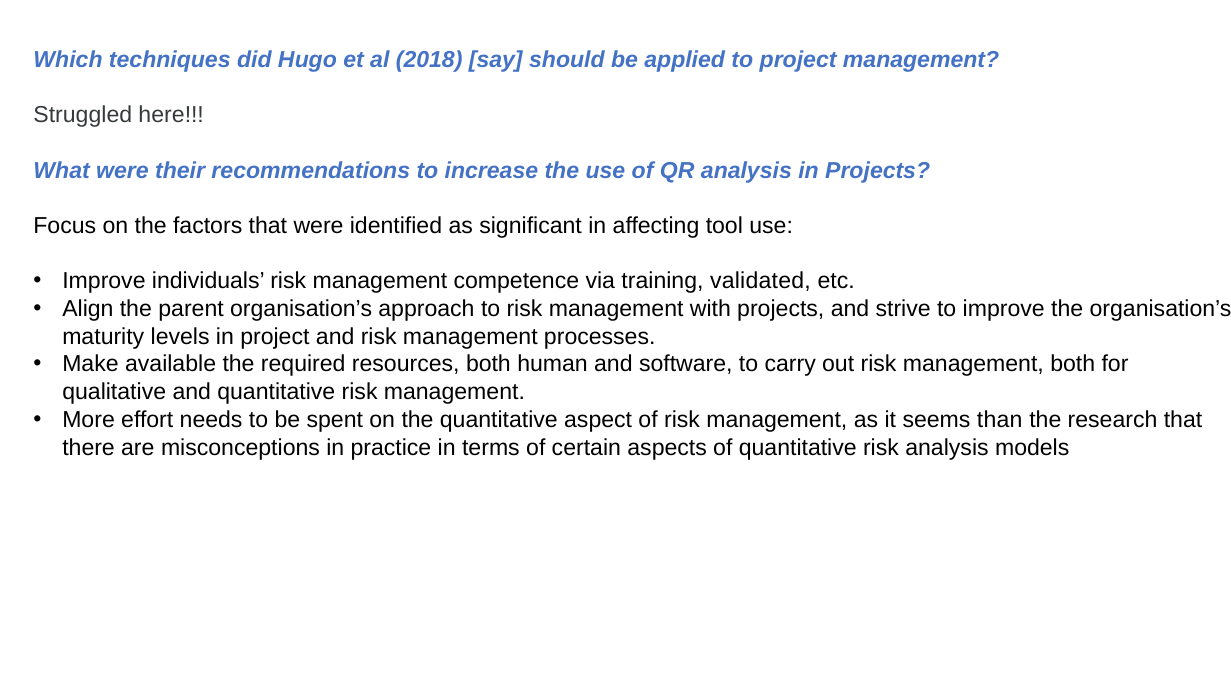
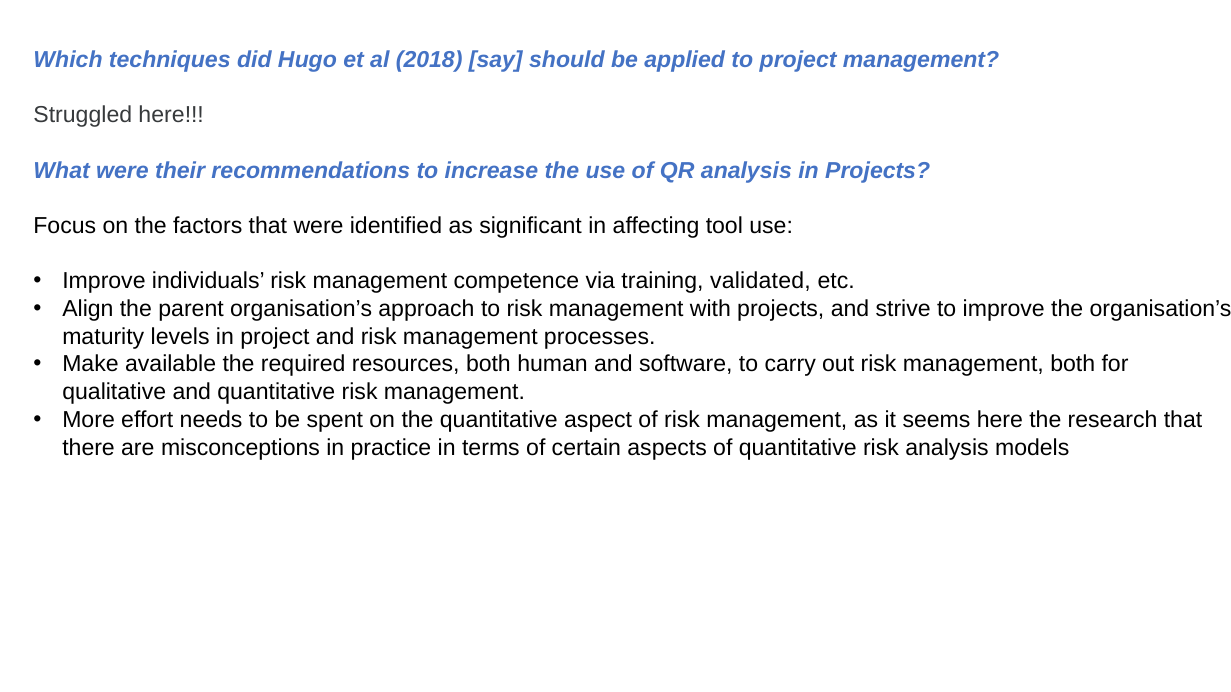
seems than: than -> here (1000, 420)
